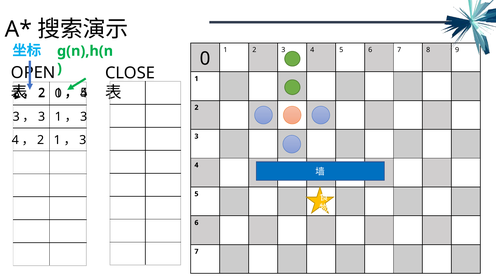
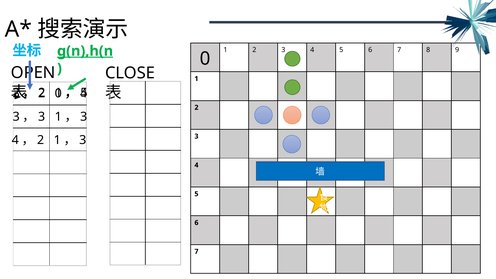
g(n),h(n underline: none -> present (85, 51)
